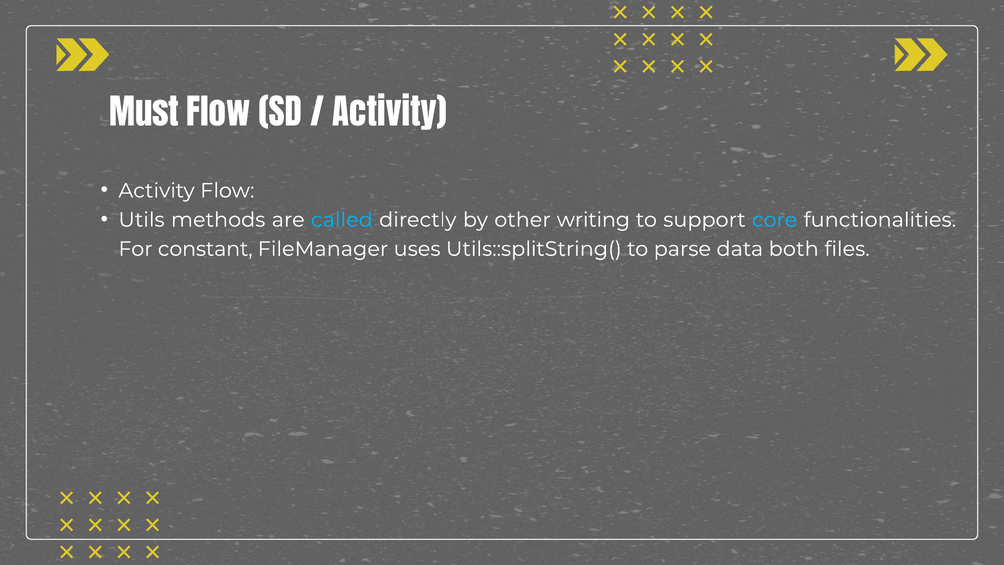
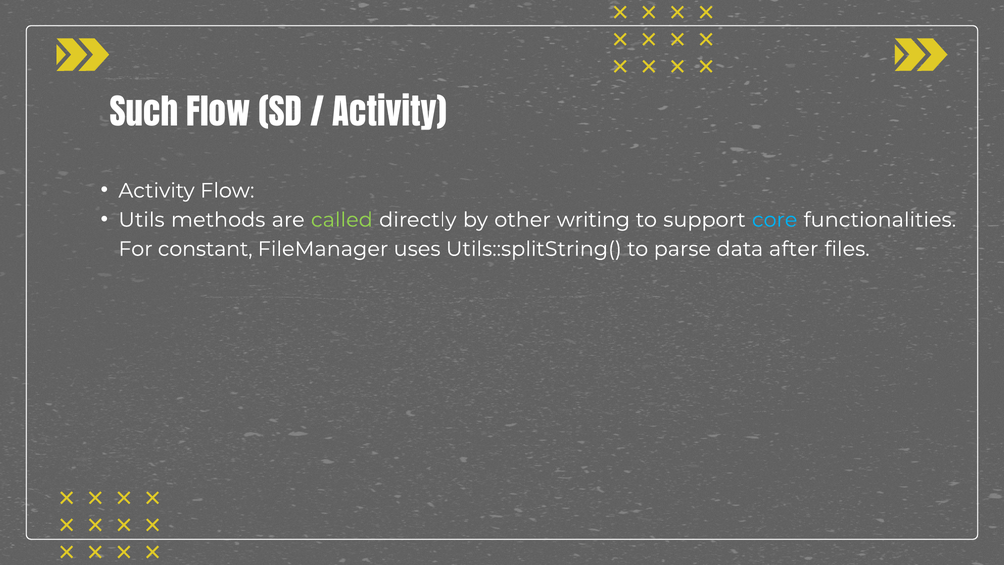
Must: Must -> Such (144, 114)
called colour: light blue -> light green (342, 220)
both: both -> after (794, 249)
